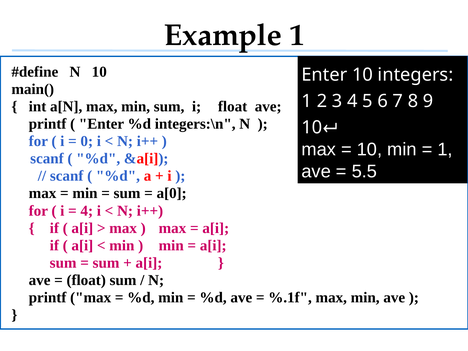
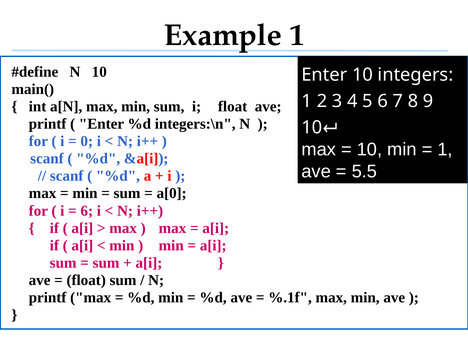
4: 4 -> 6 (87, 211)
